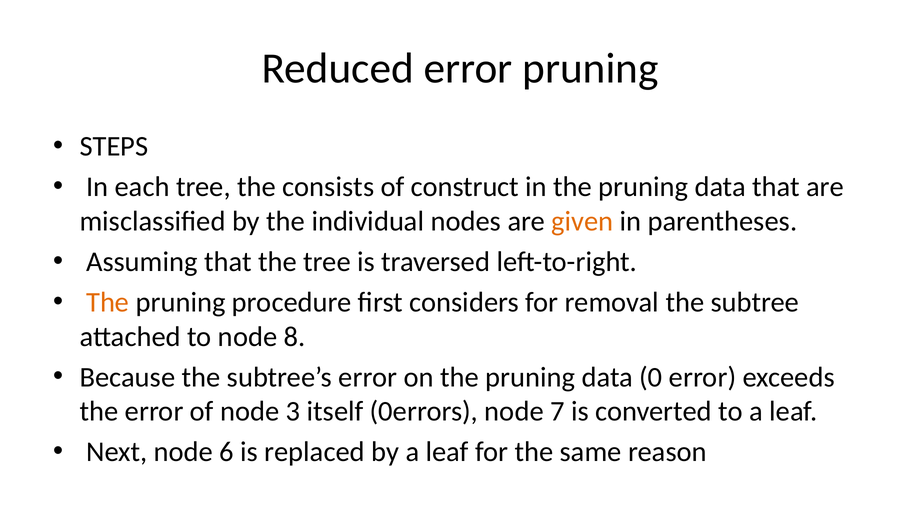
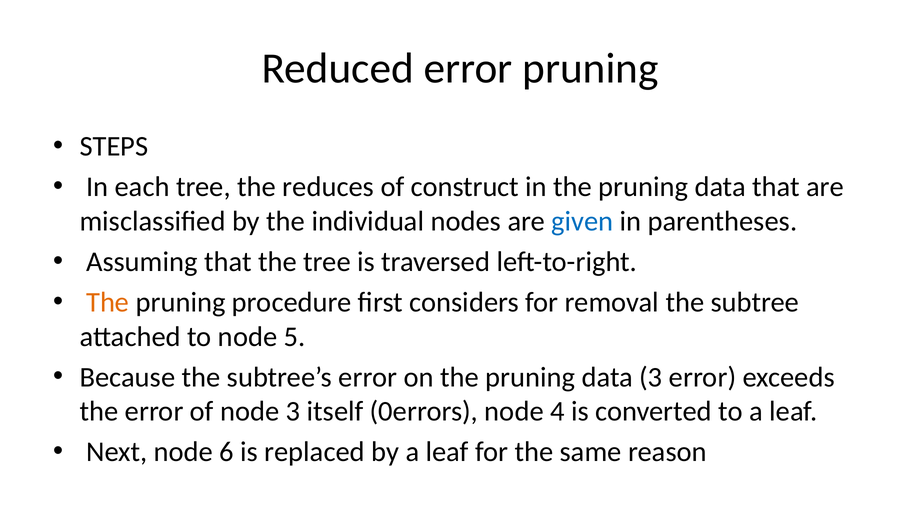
consists: consists -> reduces (328, 187)
given colour: orange -> blue (582, 221)
8: 8 -> 5 (294, 337)
data 0: 0 -> 3 (651, 377)
7: 7 -> 4 (557, 412)
